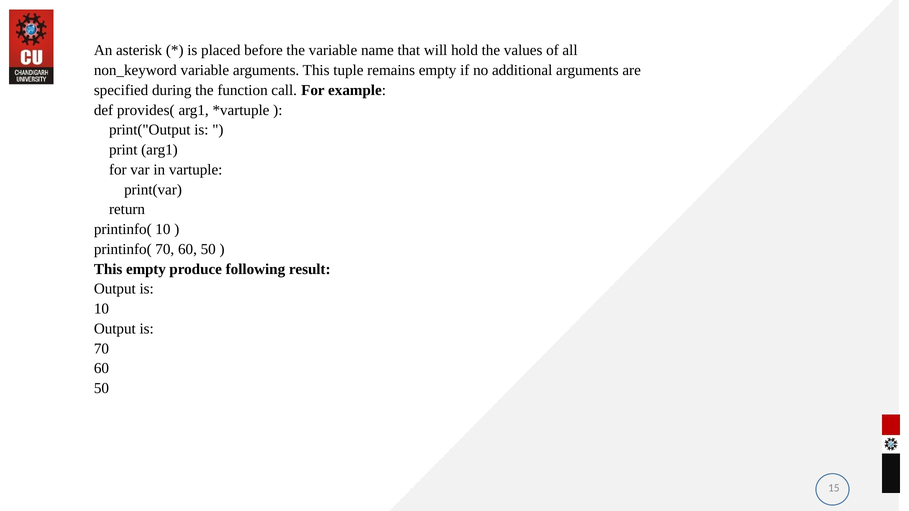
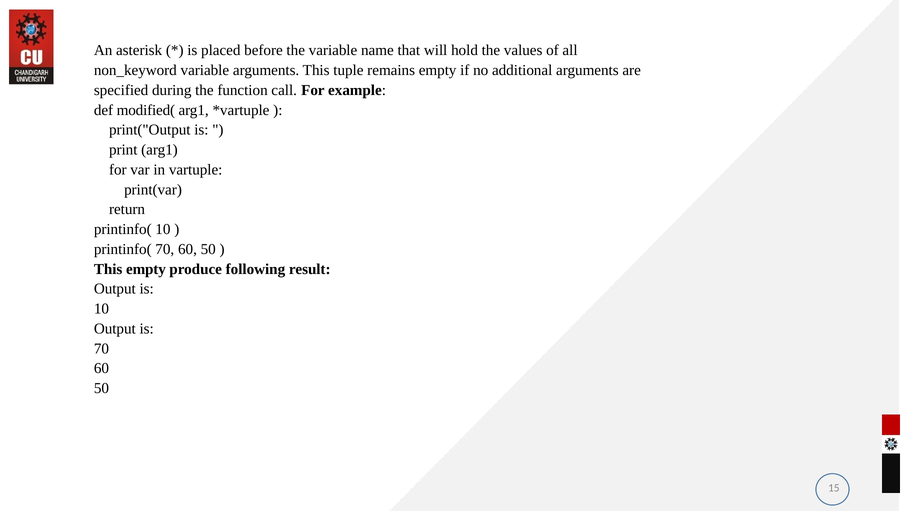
provides(: provides( -> modified( (146, 110)
